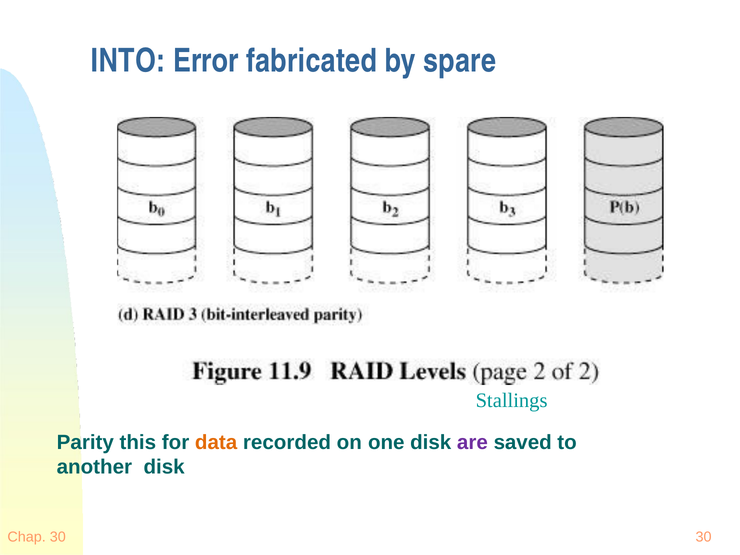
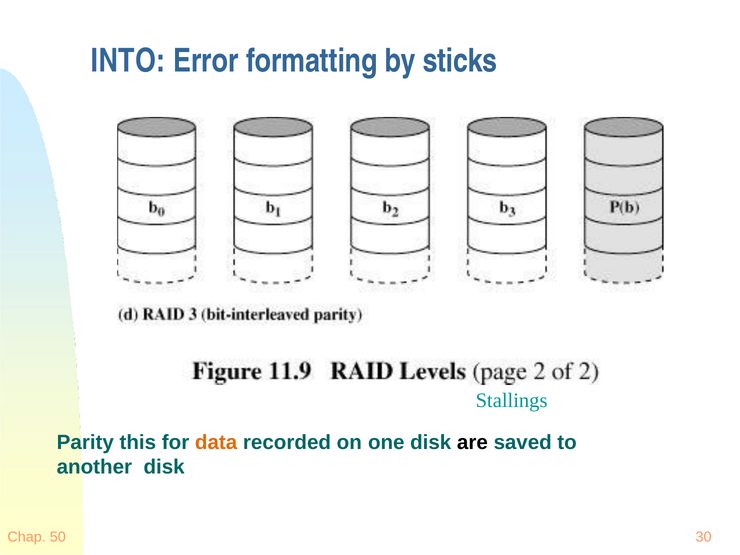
fabricated: fabricated -> formatting (312, 61)
spare: spare -> sticks (460, 61)
are colour: purple -> black (472, 442)
Chap 30: 30 -> 50 (58, 537)
